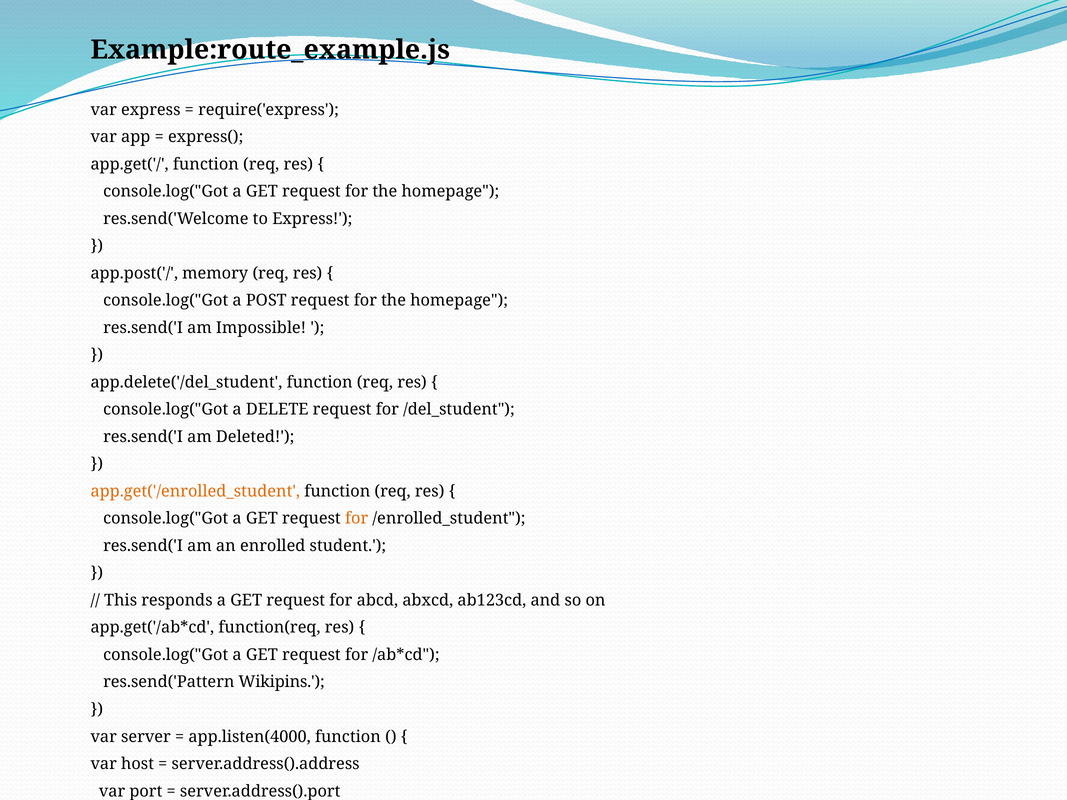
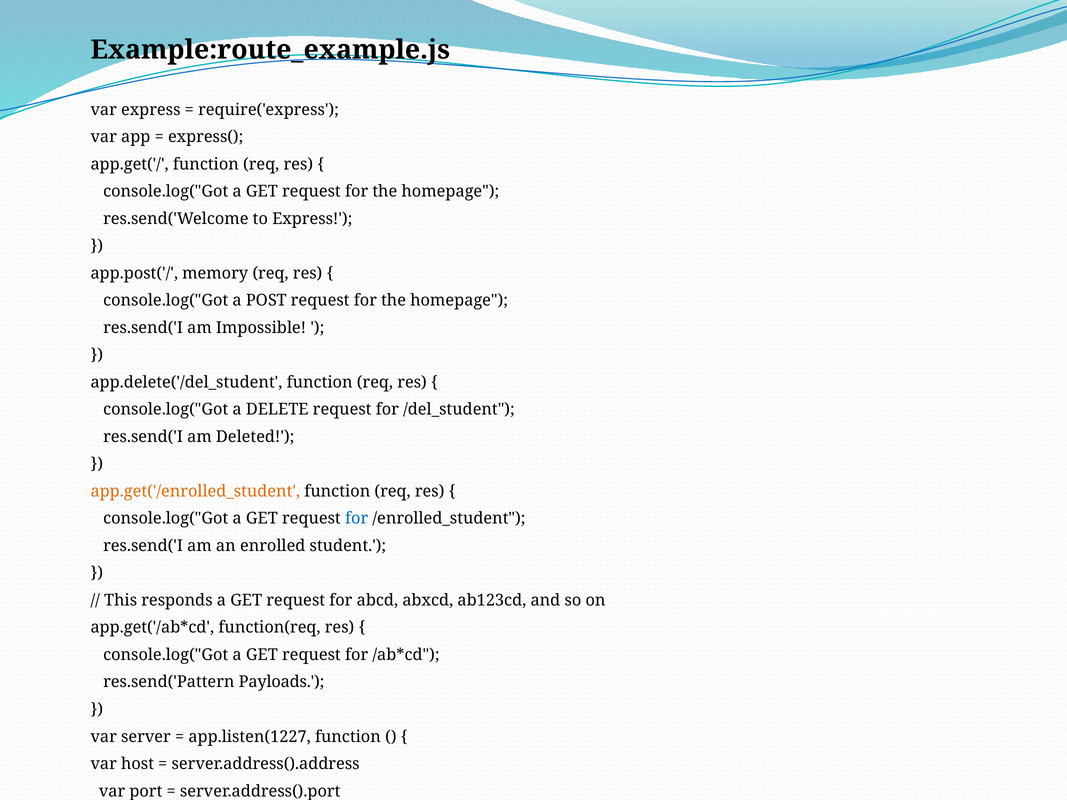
for colour: orange -> blue (357, 519)
Wikipins: Wikipins -> Payloads (282, 682)
app.listen(4000: app.listen(4000 -> app.listen(1227 (250, 737)
